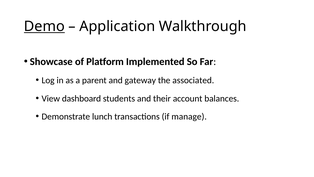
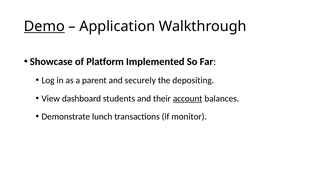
gateway: gateway -> securely (140, 80)
associated: associated -> depositing (193, 80)
account underline: none -> present (188, 98)
manage: manage -> monitor (189, 116)
